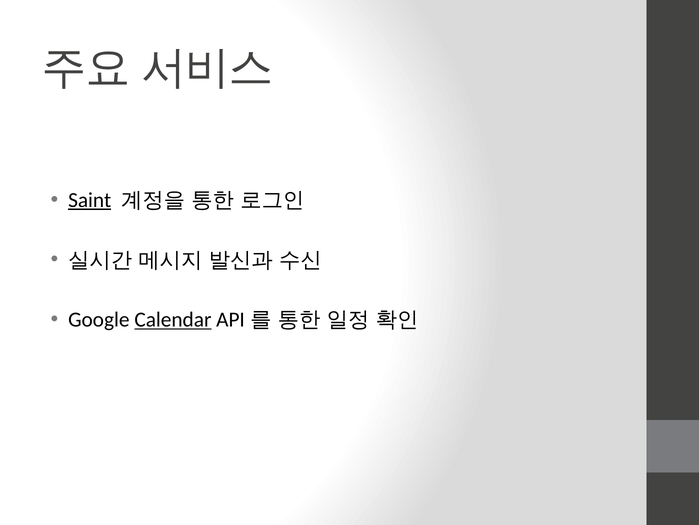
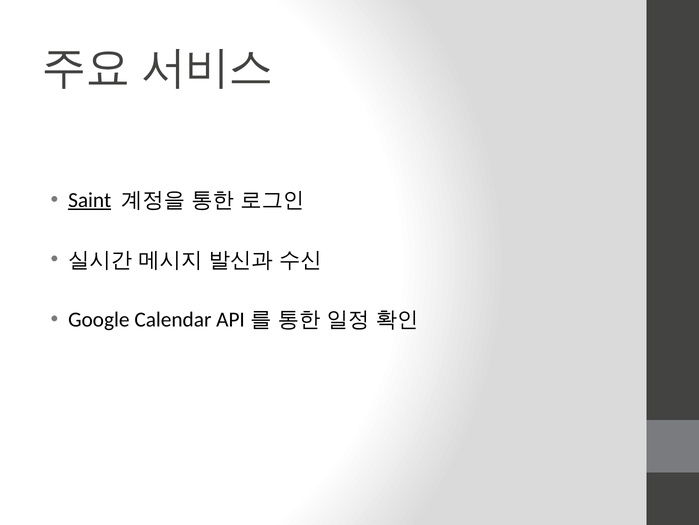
Calendar underline: present -> none (173, 319)
